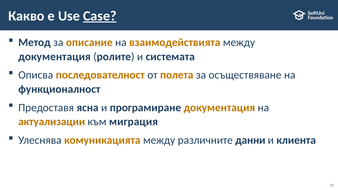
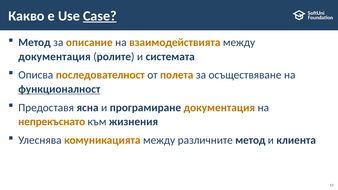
функционалност underline: none -> present (59, 89)
актуализации: актуализации -> непрекъснато (52, 122)
миграция: миграция -> жизнения (134, 122)
различните данни: данни -> метод (250, 140)
